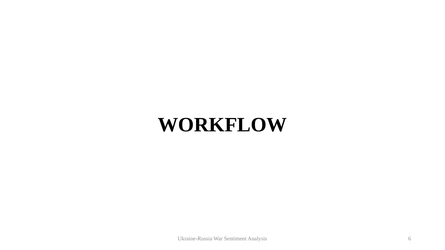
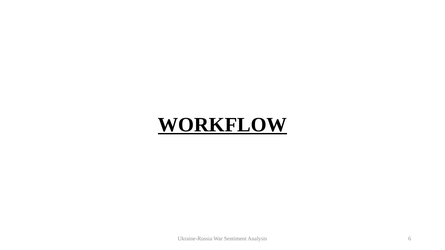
WORKFLOW underline: none -> present (222, 125)
